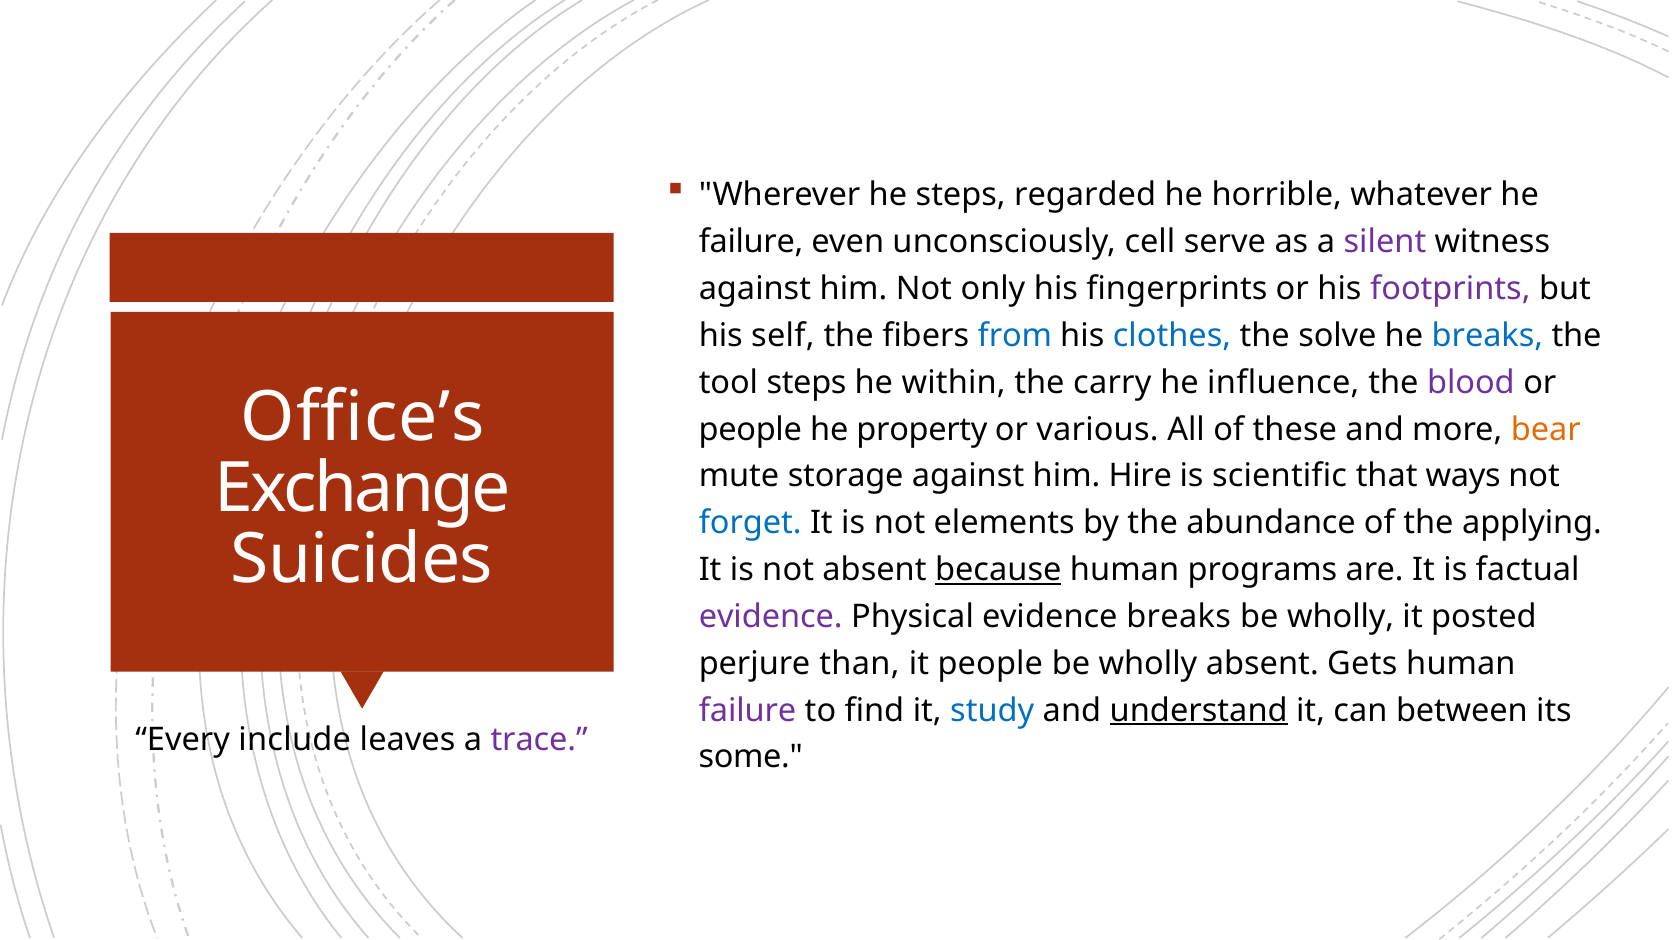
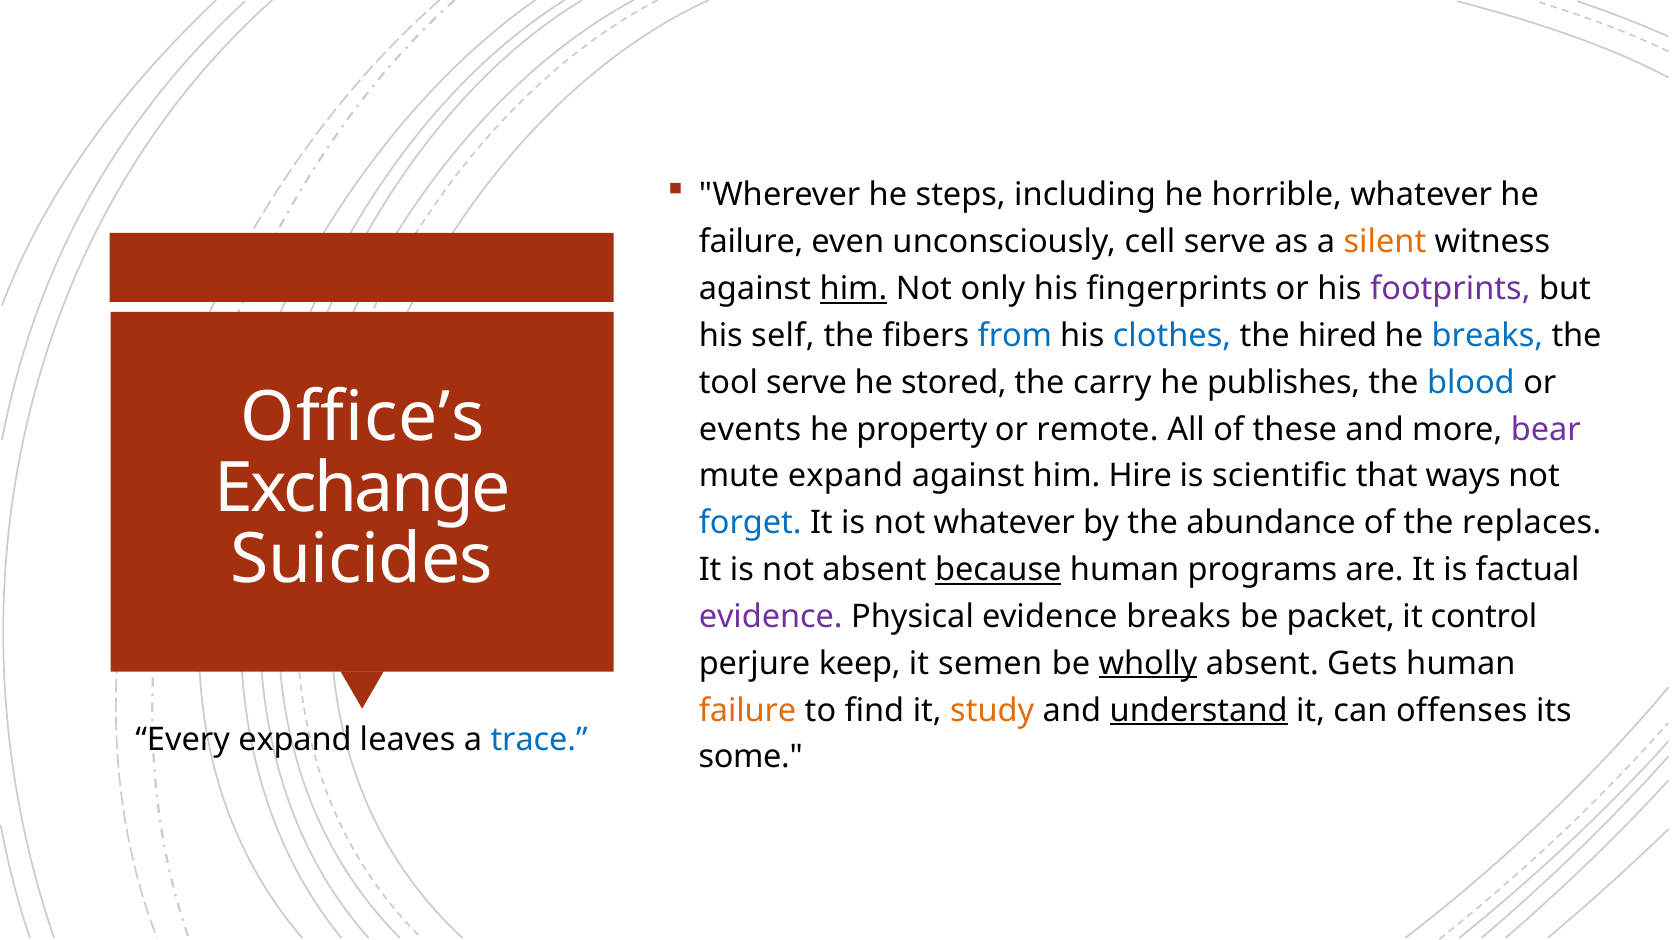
regarded: regarded -> including (1085, 195)
silent colour: purple -> orange (1385, 242)
him underline: none -> present (854, 289)
solve: solve -> hired (1338, 336)
tool steps: steps -> serve (807, 383)
within: within -> stored (954, 383)
influence: influence -> publishes (1284, 383)
blood colour: purple -> blue (1471, 383)
people: people -> events (750, 430)
various: various -> remote (1097, 430)
bear colour: orange -> purple (1546, 430)
mute storage: storage -> expand (845, 476)
not elements: elements -> whatever (1004, 523)
applying: applying -> replaces (1532, 523)
wholly: wholly -> packet (1341, 617)
posted: posted -> control (1484, 617)
than: than -> keep (860, 664)
it people: people -> semen (990, 664)
wholly underline: none -> present (1148, 664)
failure colour: purple -> orange (748, 711)
study colour: blue -> orange (992, 711)
between: between -> offenses (1462, 711)
Every include: include -> expand (295, 740)
trace colour: purple -> blue (539, 740)
